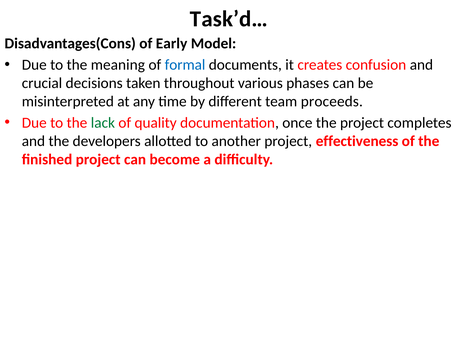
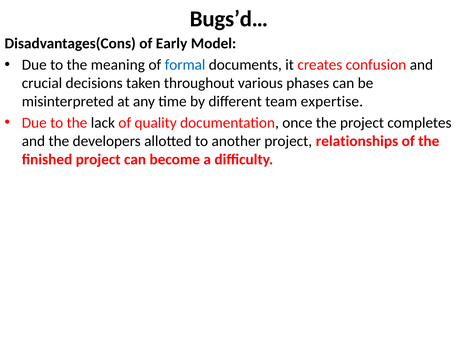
Task’d…: Task’d… -> Bugs’d… (229, 19)
proceeds: proceeds -> expertise (332, 102)
lack colour: green -> black (103, 123)
effectiveness: effectiveness -> relationships (357, 141)
